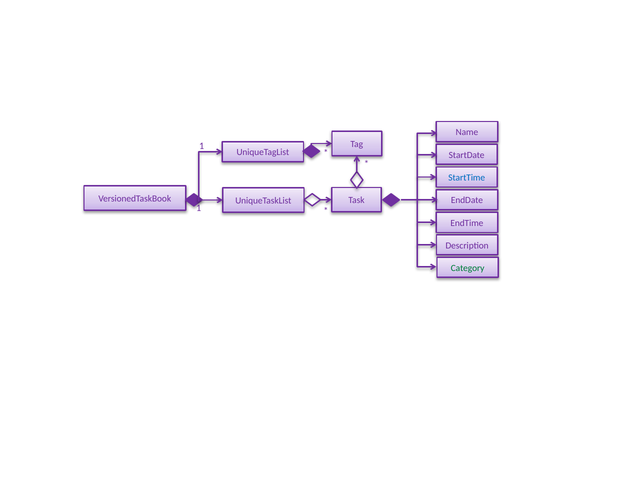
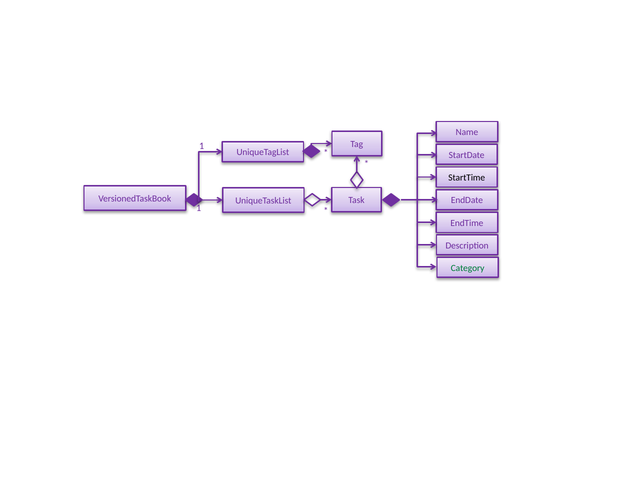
StartTime colour: blue -> black (467, 177)
